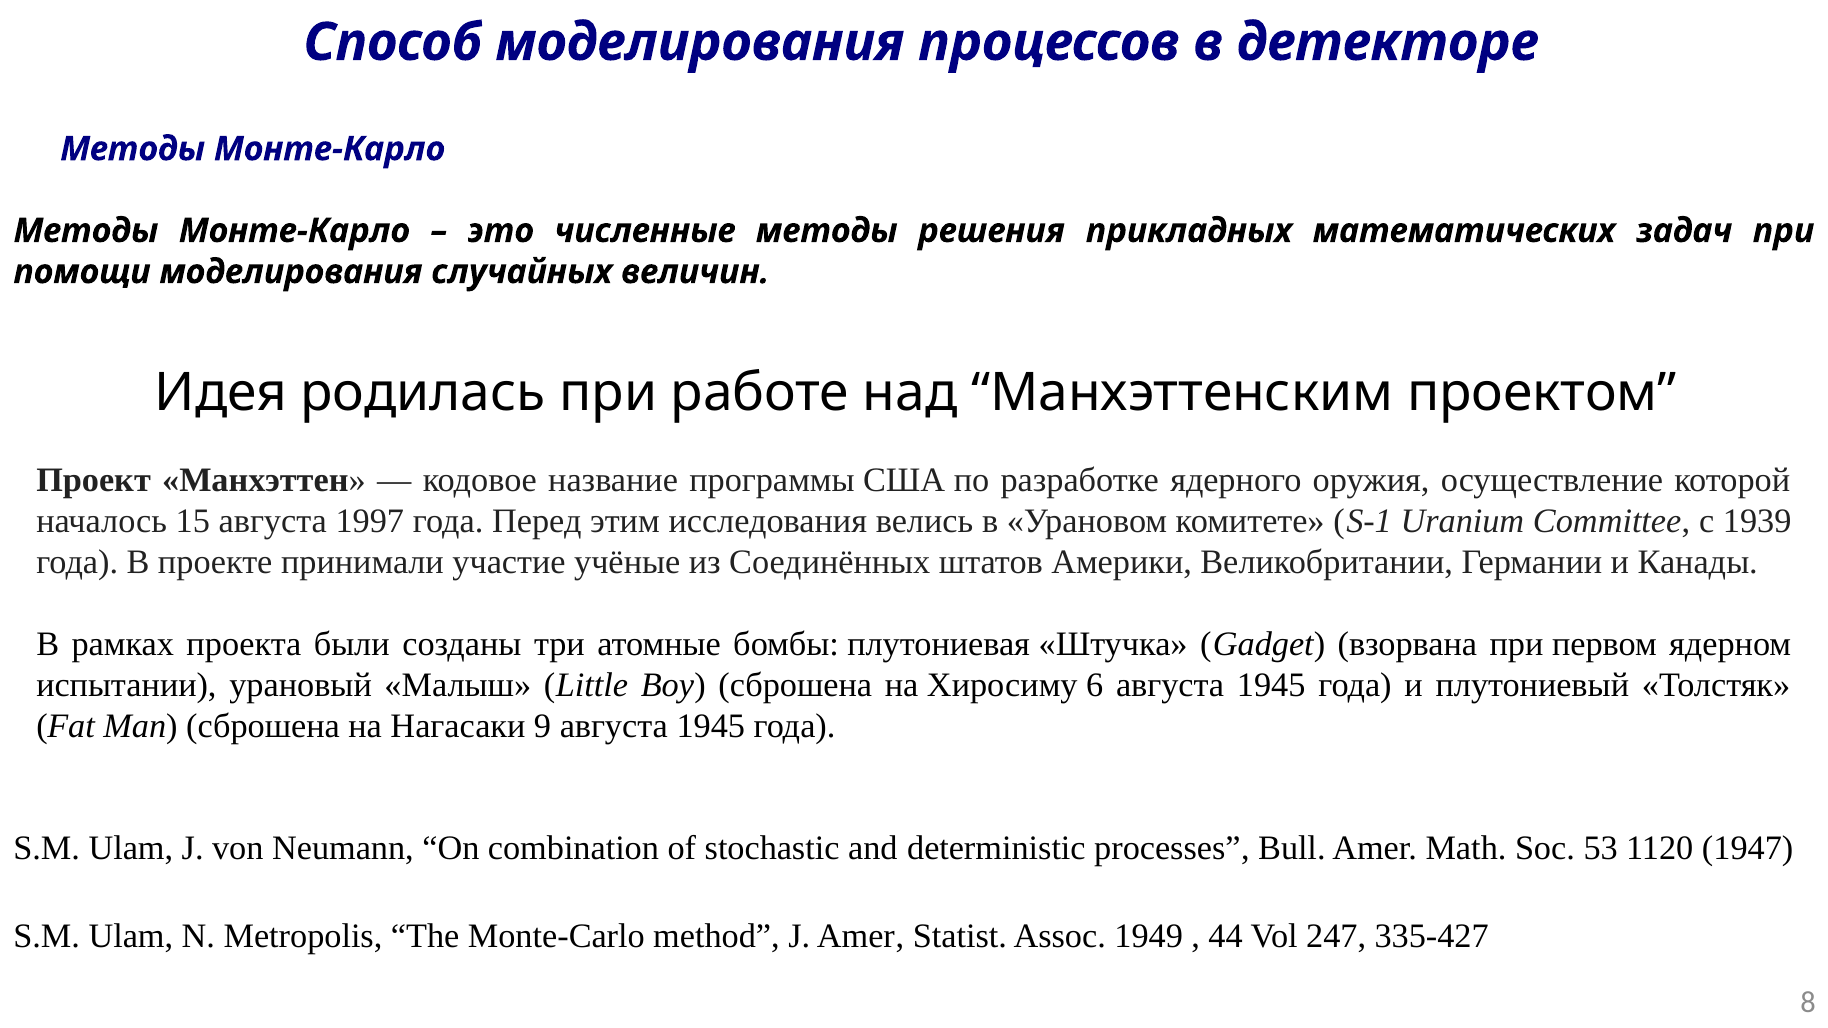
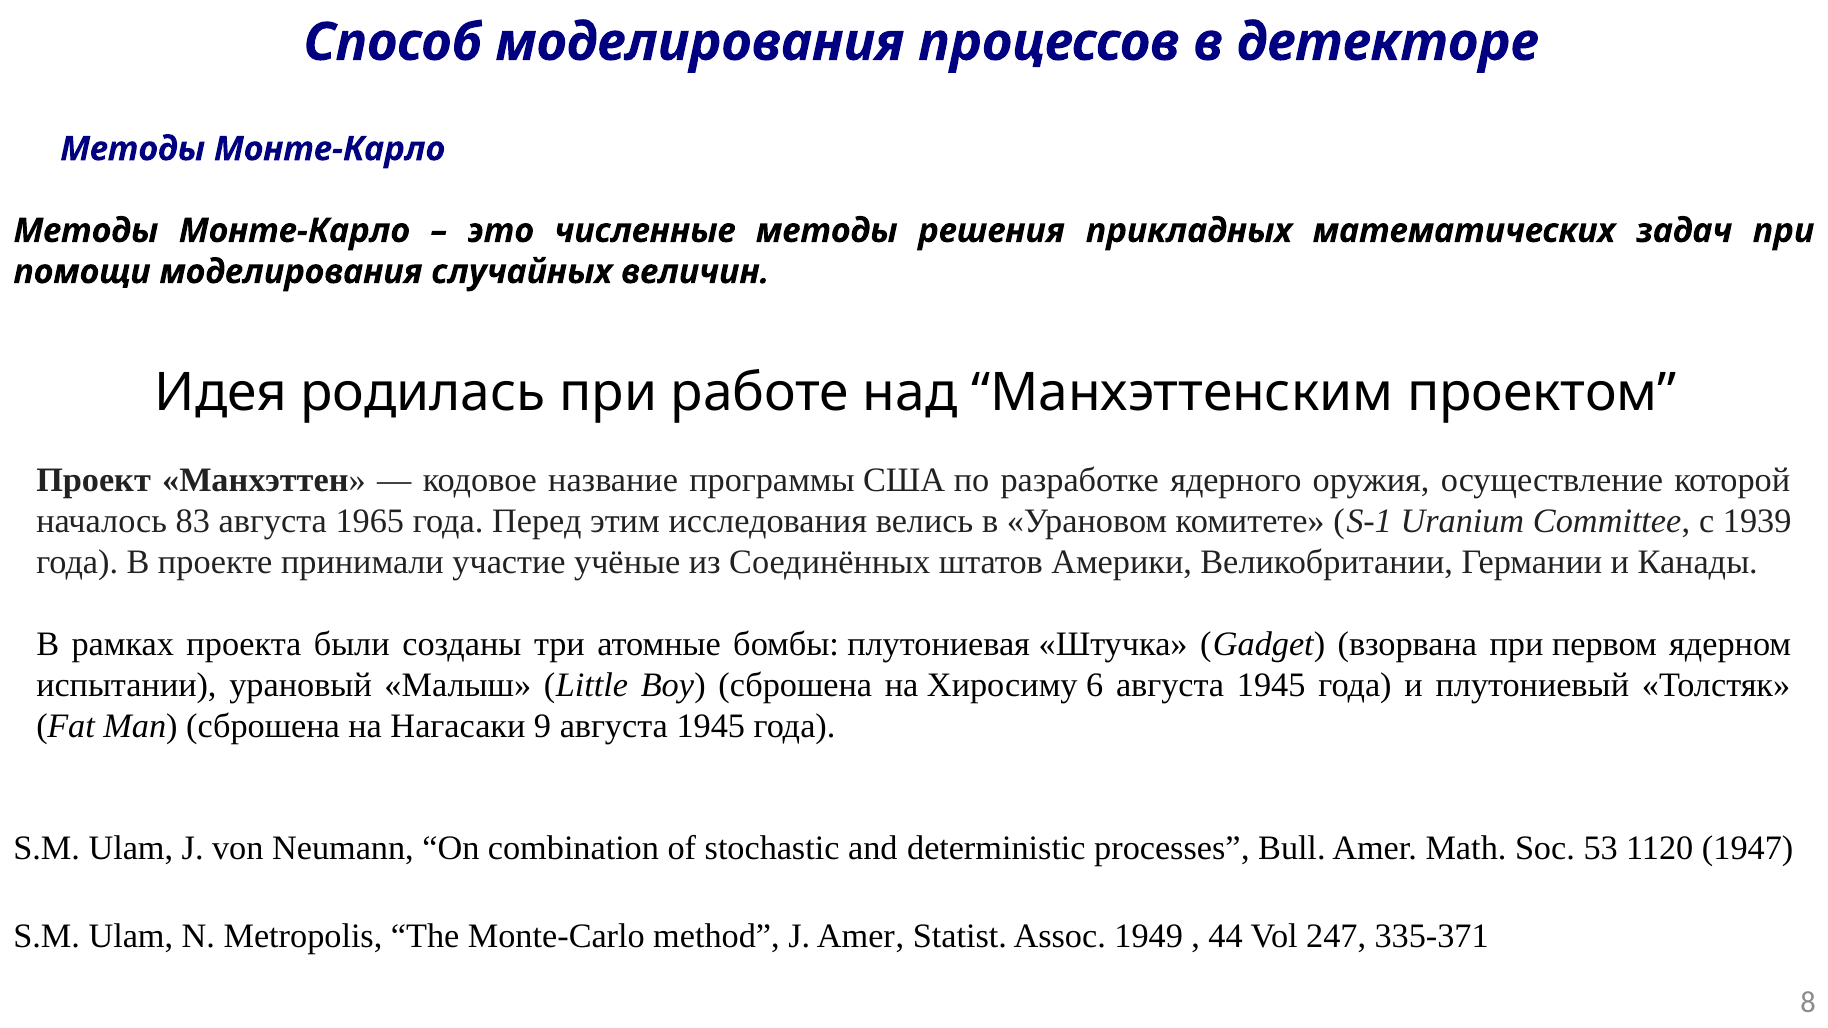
15: 15 -> 83 (193, 521)
1997: 1997 -> 1965 (370, 521)
335-427: 335-427 -> 335-371 (1432, 937)
